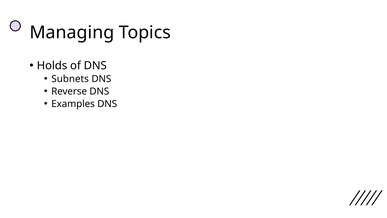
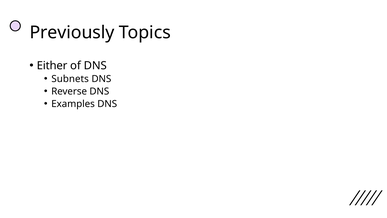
Managing: Managing -> Previously (72, 33)
Holds: Holds -> Either (52, 65)
